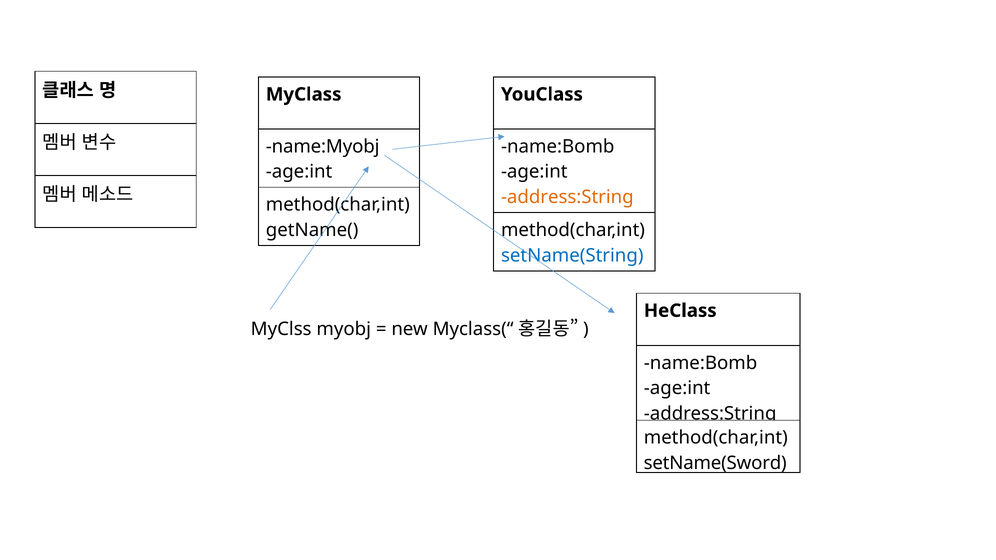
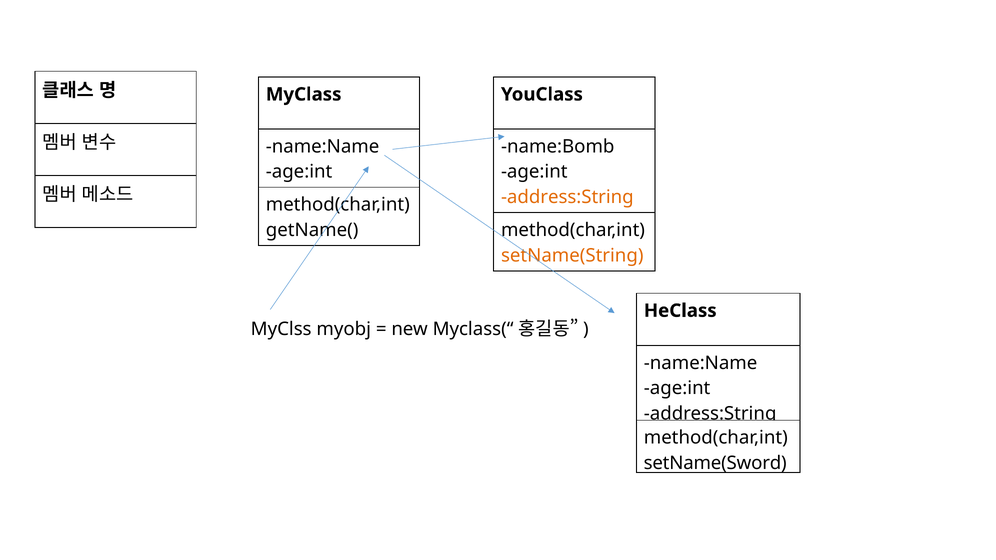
name:Myobj: name:Myobj -> name:Name (323, 146)
setName(String colour: blue -> orange (572, 256)
name:Bomb: name:Bomb -> name:Name (701, 363)
